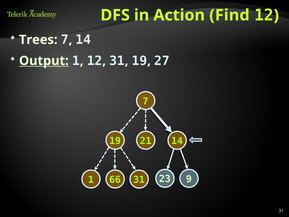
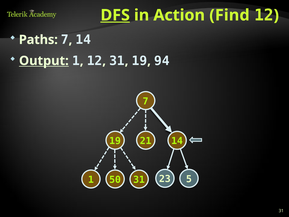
DFS underline: none -> present (115, 15)
Trees: Trees -> Paths (38, 40)
27: 27 -> 94 (162, 61)
9: 9 -> 5 (189, 179)
66: 66 -> 50 (115, 179)
